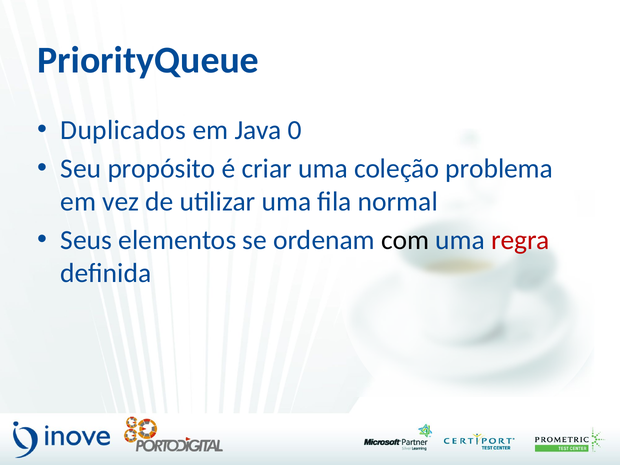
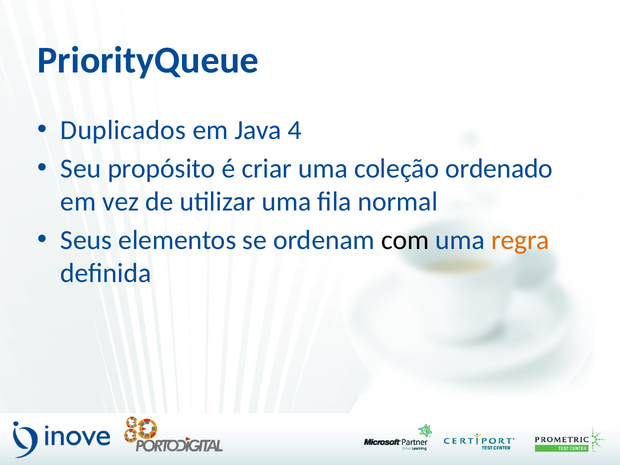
0: 0 -> 4 (295, 130)
problema: problema -> ordenado (499, 169)
regra colour: red -> orange (520, 240)
